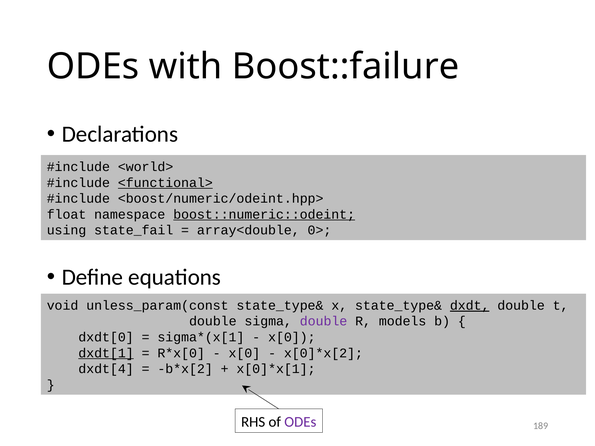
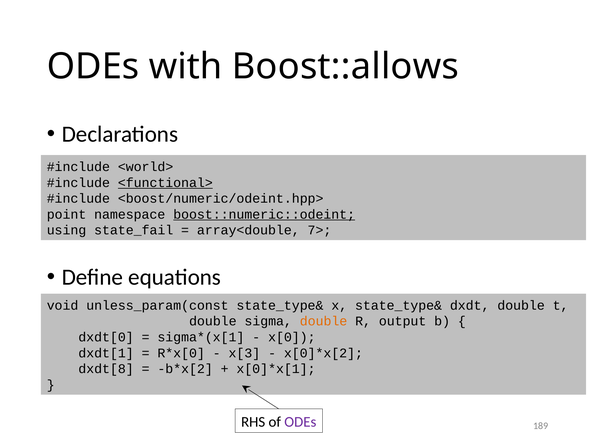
Boost::failure: Boost::failure -> Boost::allows (345, 67)
float: float -> point (67, 215)
0>: 0> -> 7> (319, 230)
dxdt underline: present -> none (470, 306)
double colour: purple -> orange (324, 321)
models: models -> output (403, 321)
dxdt[1 underline: present -> none (106, 353)
x[0: x[0 -> x[3 (244, 353)
dxdt[4: dxdt[4 -> dxdt[8 (106, 369)
